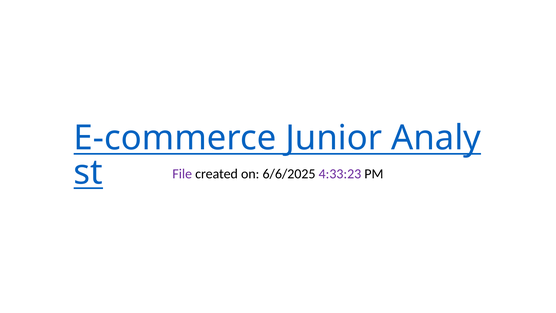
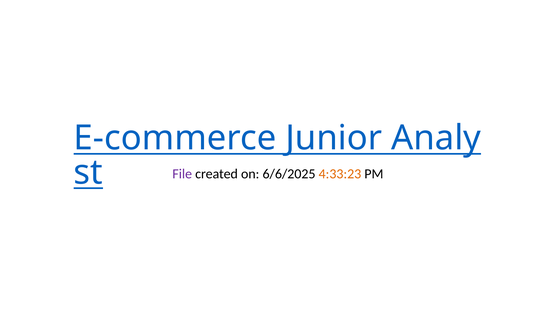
4:33:23 colour: purple -> orange (340, 174)
